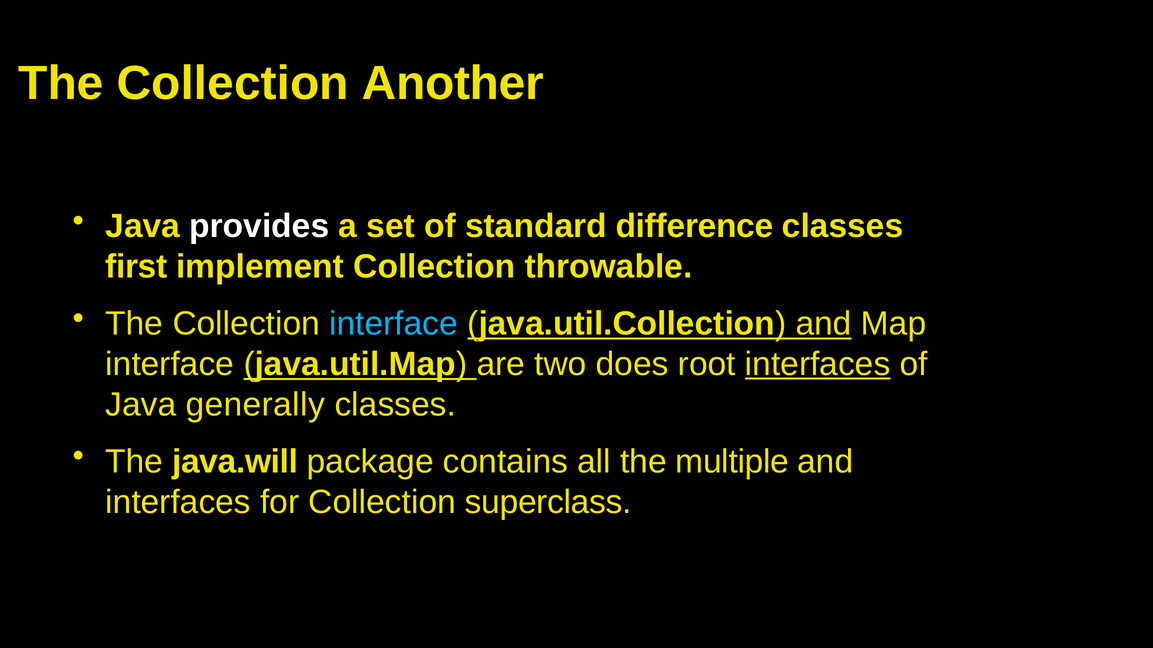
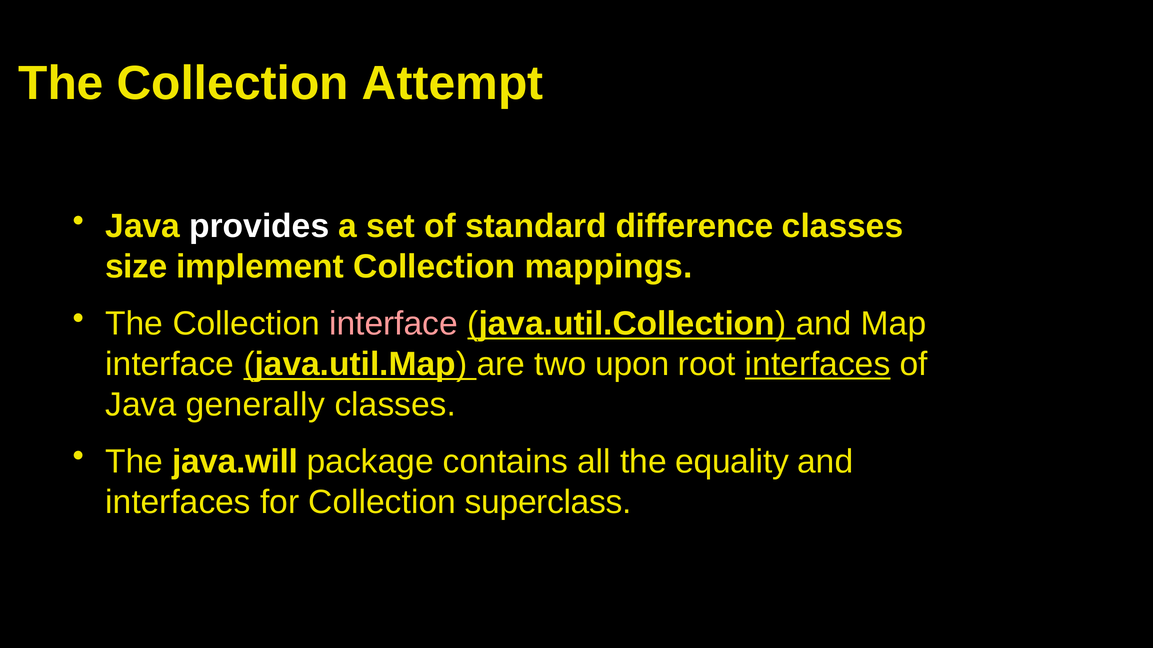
Another: Another -> Attempt (453, 83)
first: first -> size (136, 267)
throwable: throwable -> mappings (609, 267)
interface colour: light blue -> pink (394, 324)
and underline: present -> none (824, 324)
does: does -> upon (632, 365)
multiple: multiple -> equality (732, 462)
